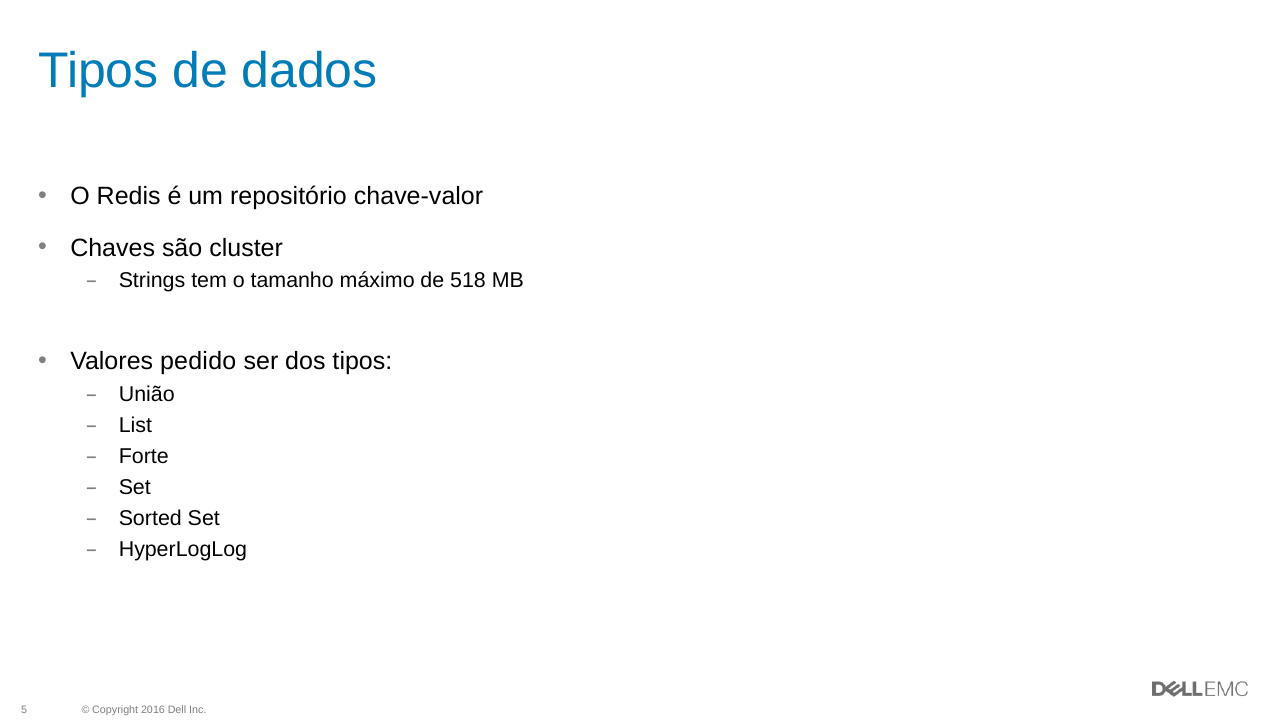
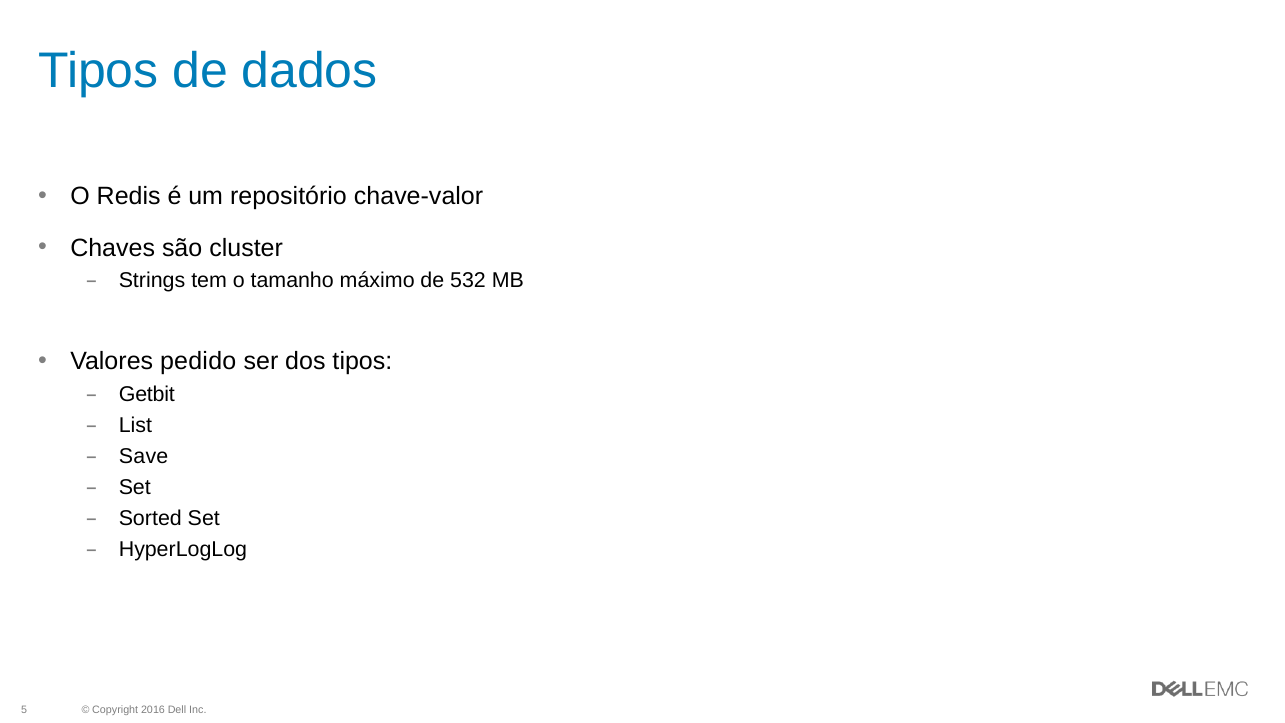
518: 518 -> 532 (468, 281)
União: União -> Getbit (147, 394)
Forte: Forte -> Save (144, 456)
